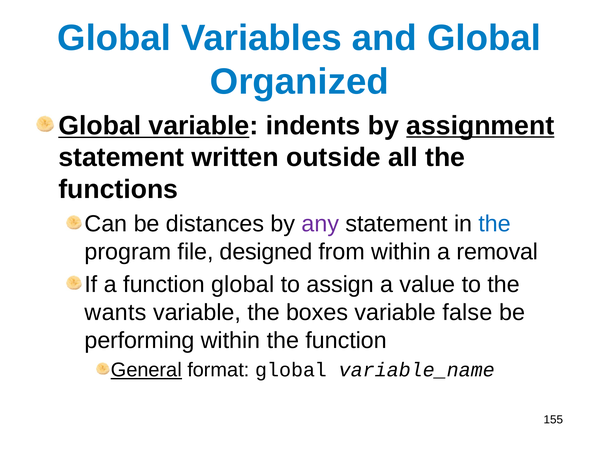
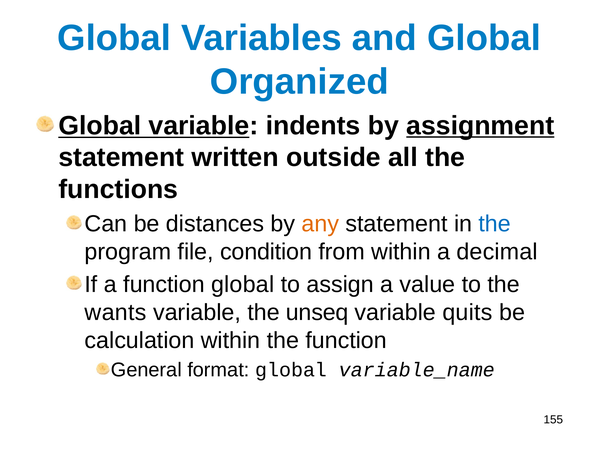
any colour: purple -> orange (320, 224)
designed: designed -> condition (266, 252)
removal: removal -> decimal (497, 252)
boxes: boxes -> unseq (317, 313)
false: false -> quits (467, 313)
performing: performing -> calculation (140, 341)
General underline: present -> none (146, 370)
